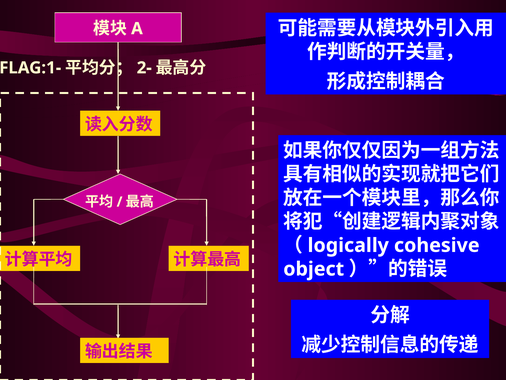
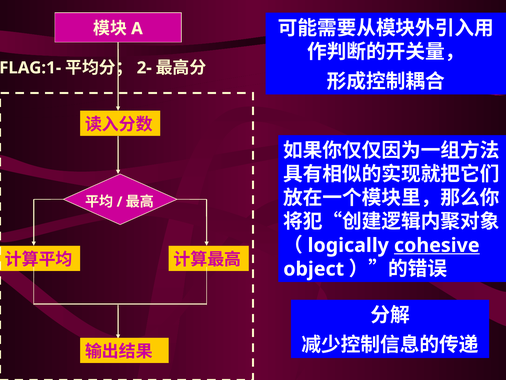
cohesive underline: none -> present (437, 245)
